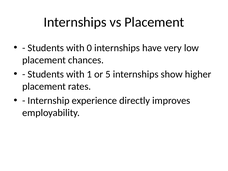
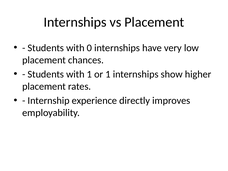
or 5: 5 -> 1 (108, 74)
